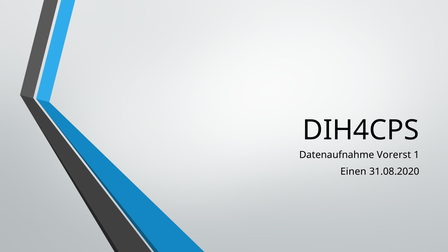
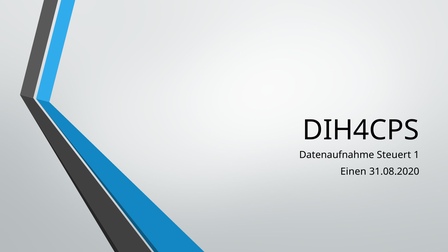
Vorerst: Vorerst -> Steuert (394, 155)
